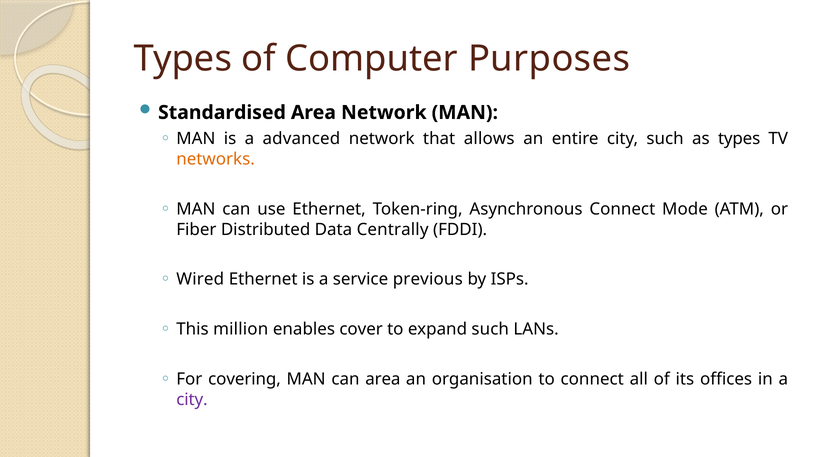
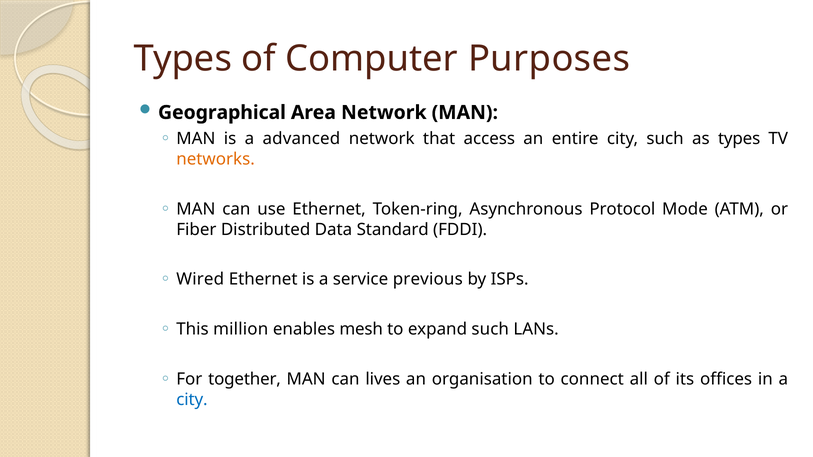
Standardised: Standardised -> Geographical (222, 113)
allows: allows -> access (489, 139)
Asynchronous Connect: Connect -> Protocol (622, 209)
Centrally: Centrally -> Standard (393, 230)
cover: cover -> mesh (361, 330)
covering: covering -> together (245, 380)
can area: area -> lives (383, 380)
city colour: purple -> blue (192, 400)
